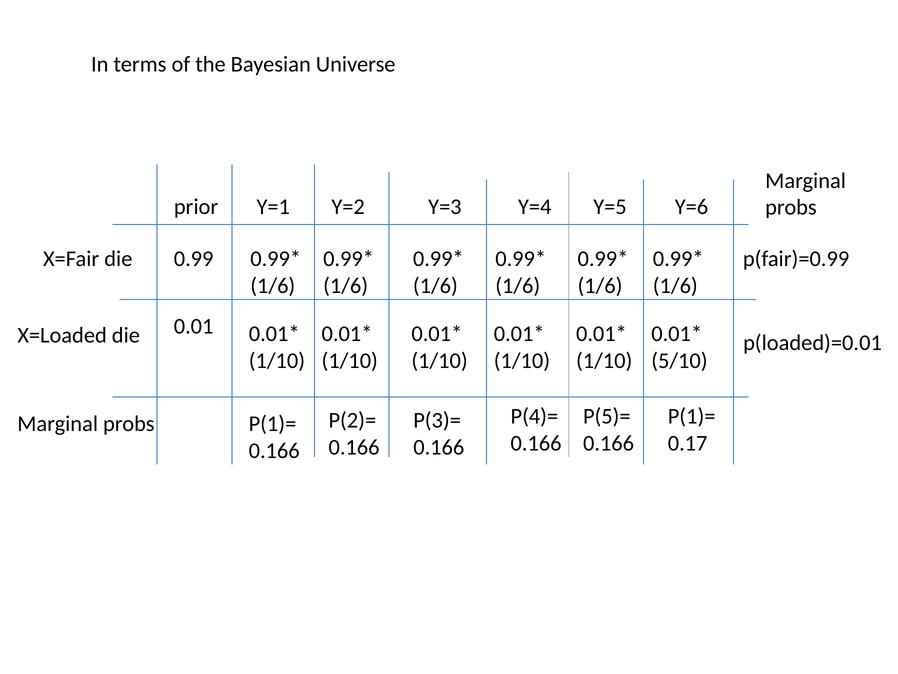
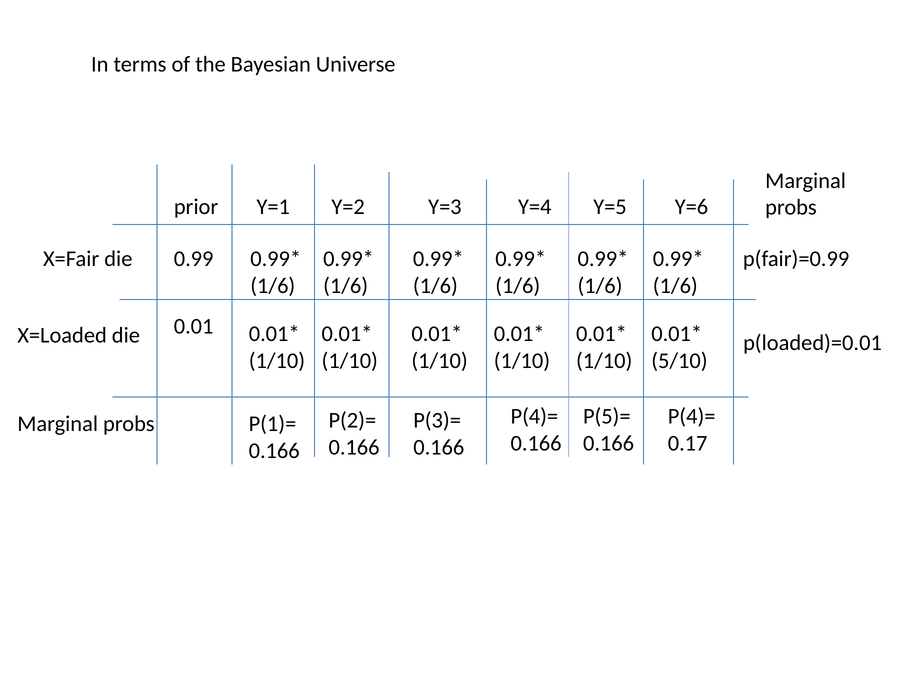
P(1)=: P(1)= -> P(4)= (692, 416)
